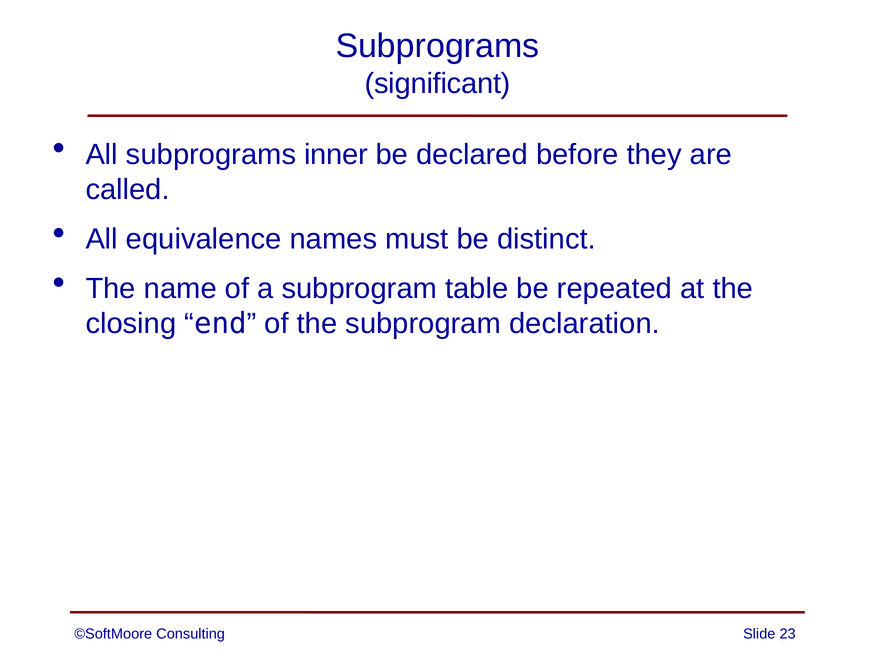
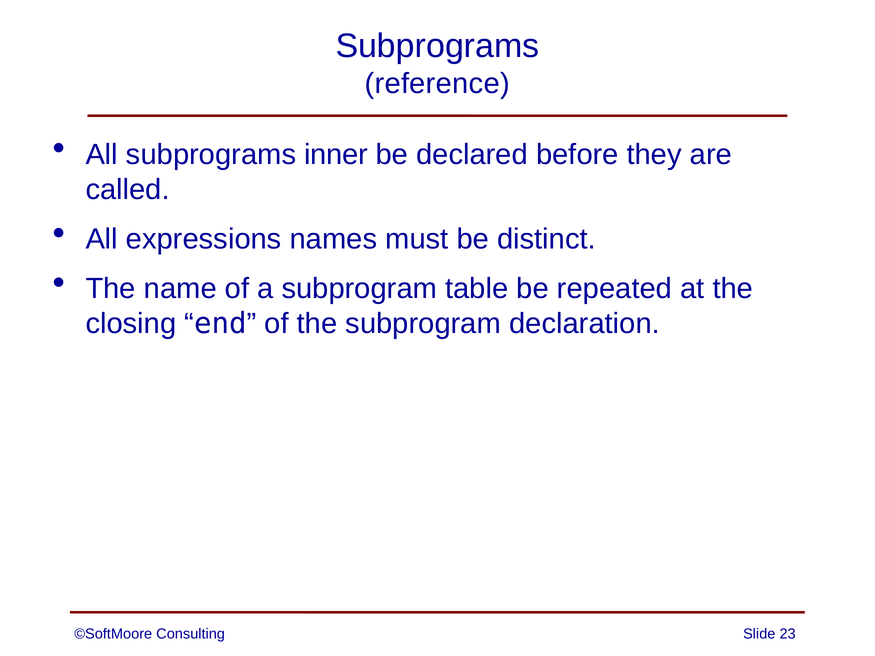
significant: significant -> reference (437, 84)
equivalence: equivalence -> expressions (204, 239)
